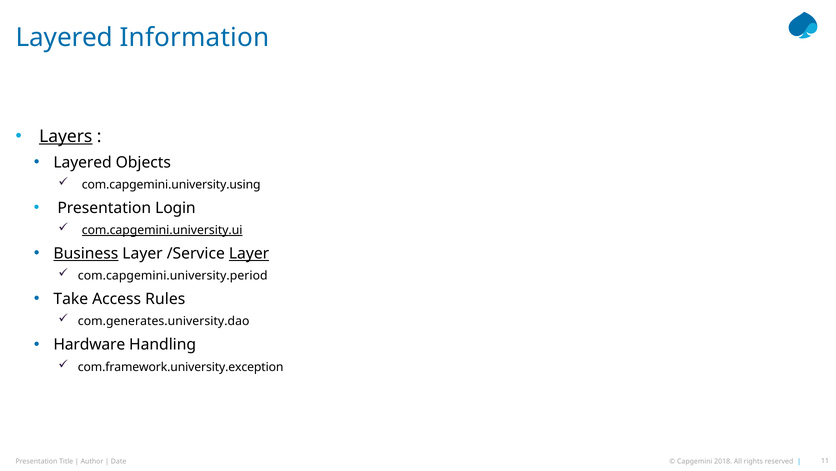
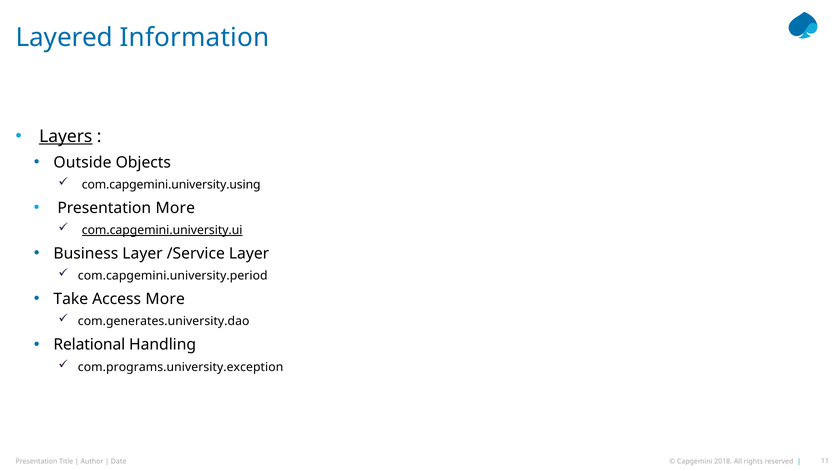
Layered: Layered -> Outside (82, 162)
Presentation Login: Login -> More (175, 208)
Business underline: present -> none (86, 253)
Layer underline: present -> none (249, 253)
Access Rules: Rules -> More (165, 299)
Hardware: Hardware -> Relational (89, 344)
com.framework.university.exception: com.framework.university.exception -> com.programs.university.exception (181, 366)
